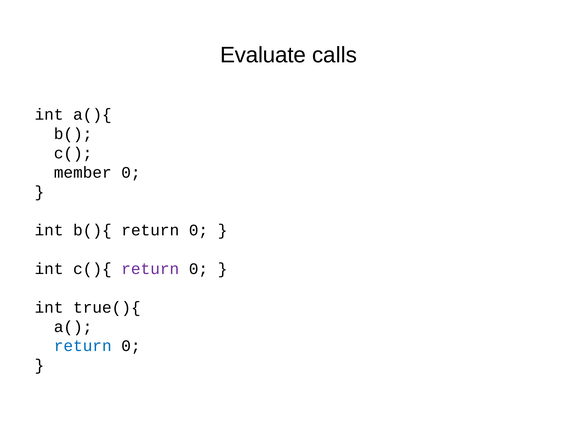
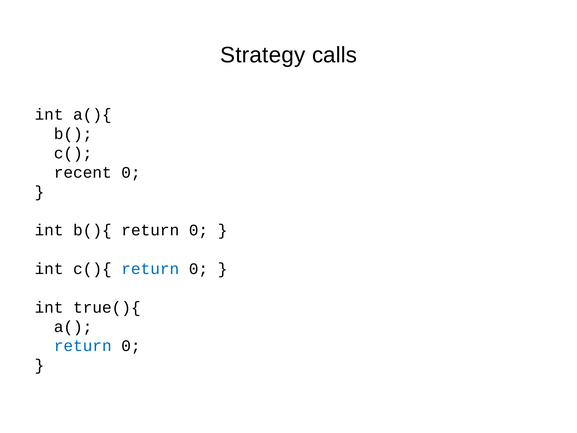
Evaluate: Evaluate -> Strategy (263, 55)
member: member -> recent (83, 172)
return colour: purple -> blue (150, 269)
